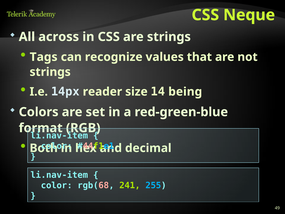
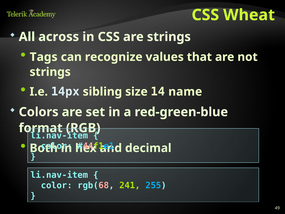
Neque: Neque -> Wheat (249, 15)
reader: reader -> sibling (102, 92)
being: being -> name (185, 92)
